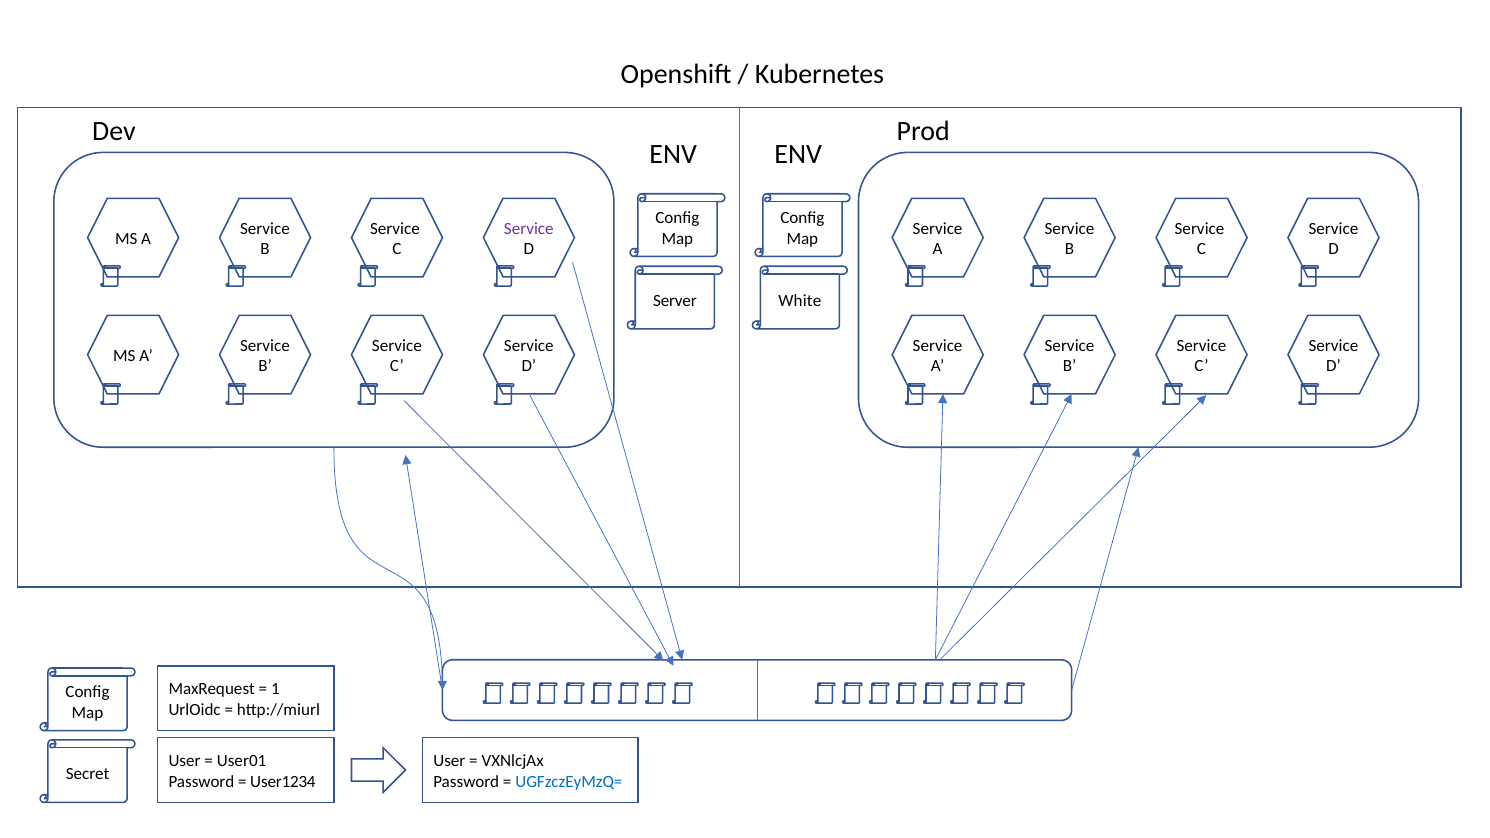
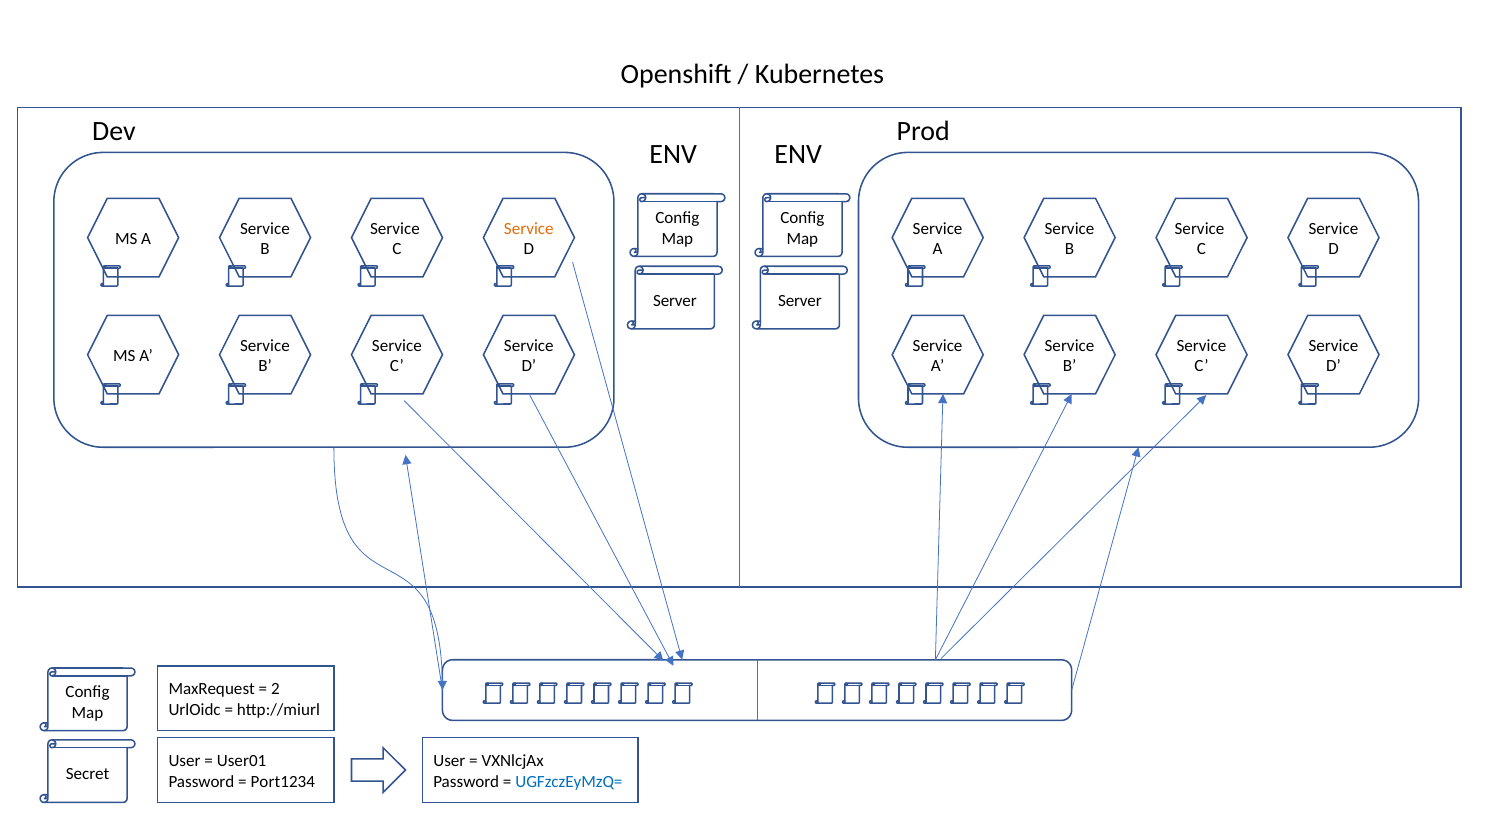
Service colour: purple -> orange (529, 229)
White: White -> Server (800, 301)
1: 1 -> 2 (275, 689)
User1234: User1234 -> Port1234 (283, 782)
